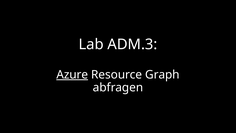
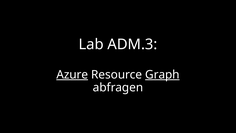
Graph underline: none -> present (162, 75)
